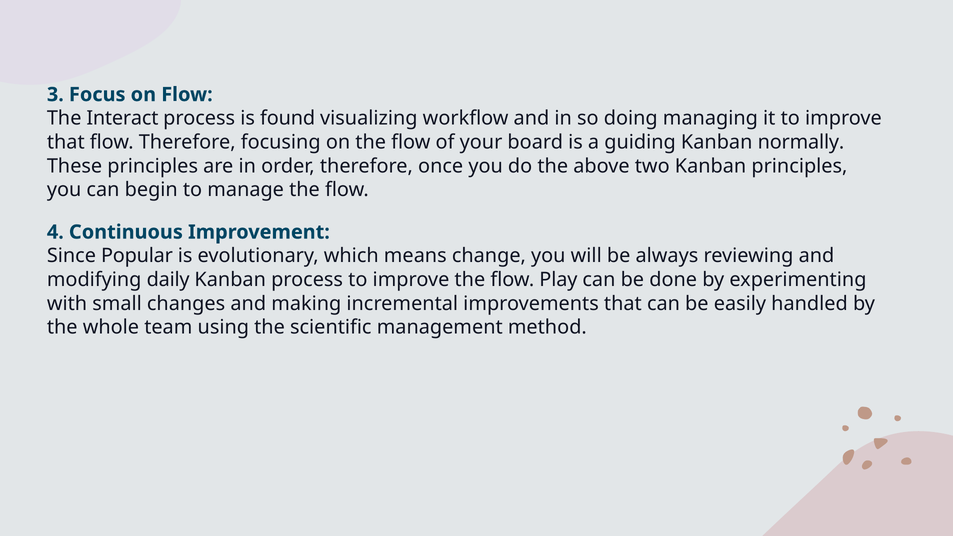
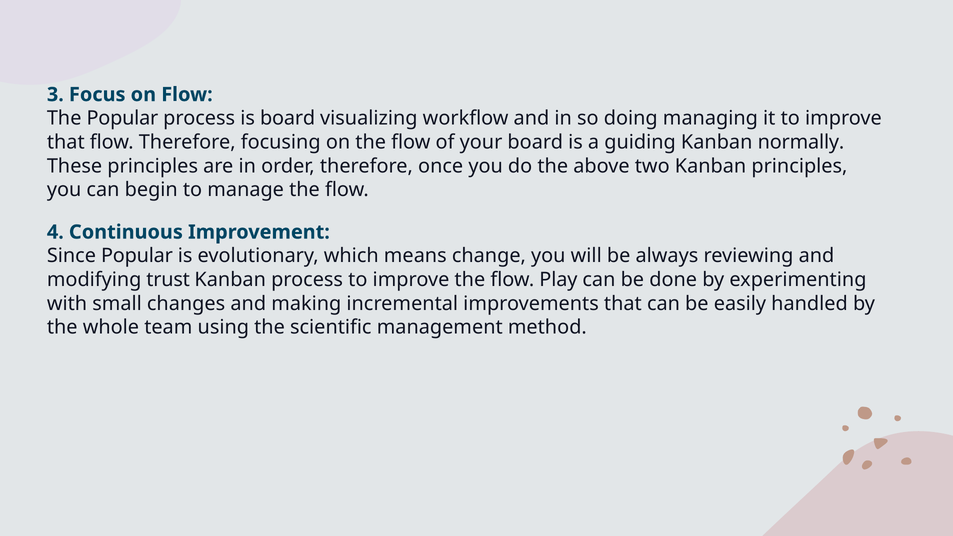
The Interact: Interact -> Popular (122, 118)
is found: found -> board (288, 118)
daily: daily -> trust (168, 280)
